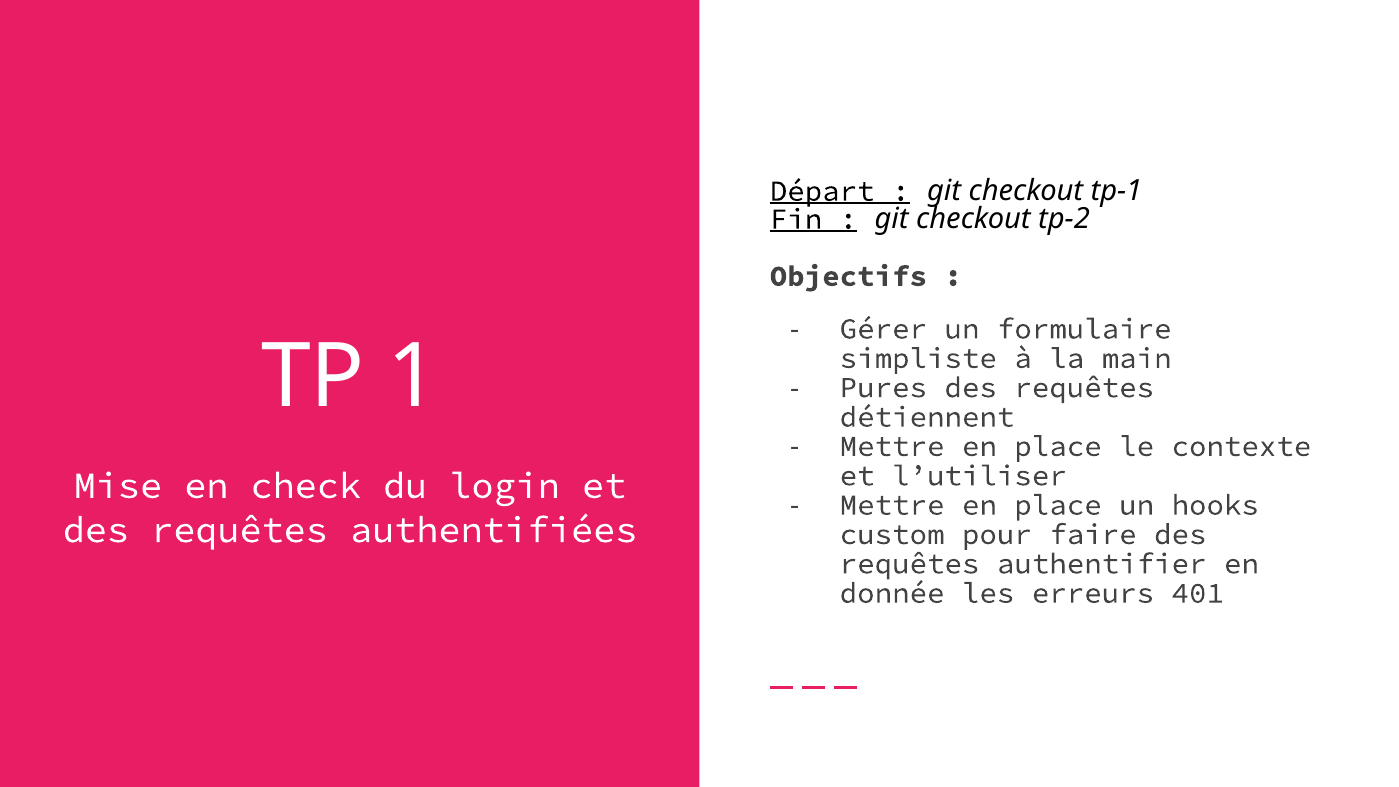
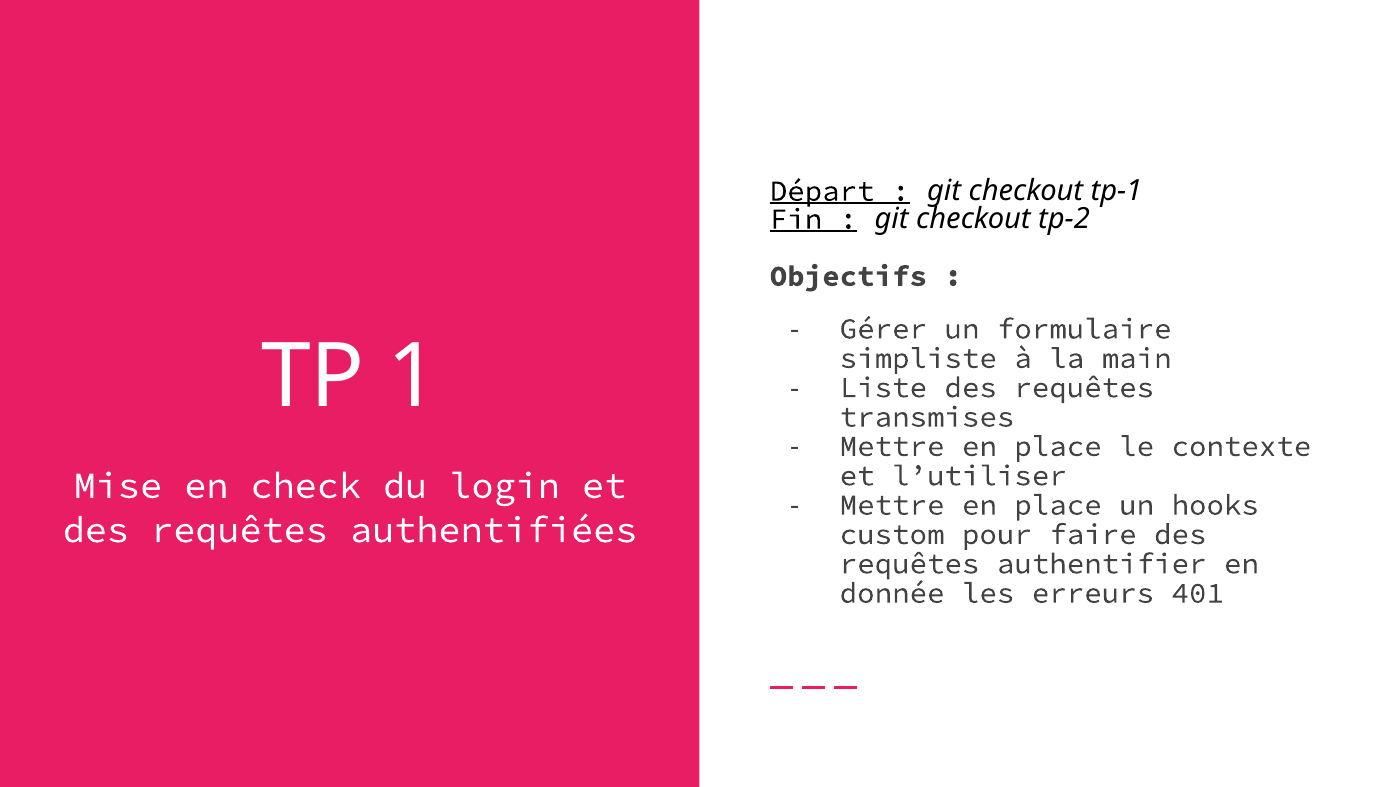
Pures: Pures -> Liste (883, 388)
détiennent: détiennent -> transmises (927, 417)
